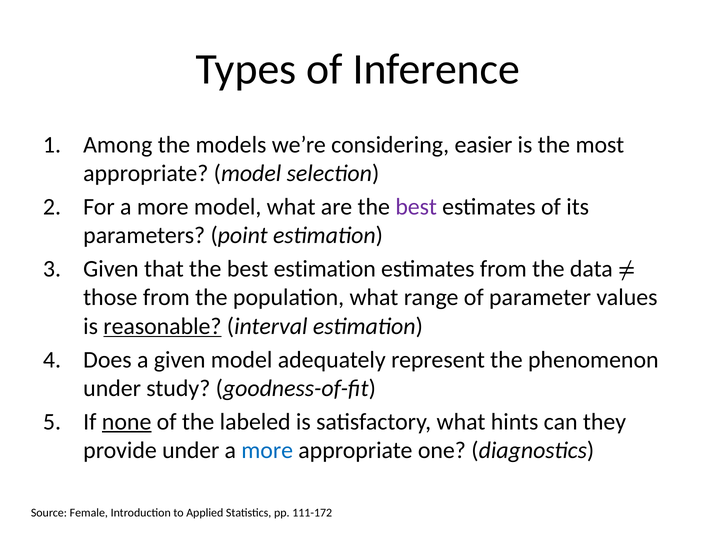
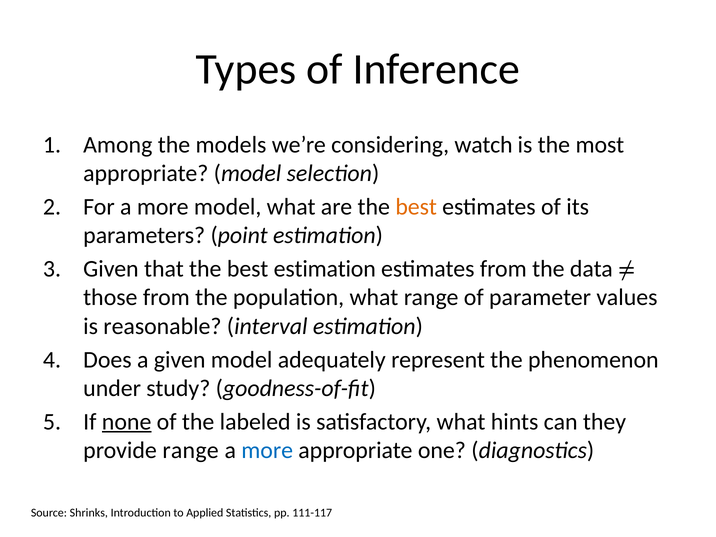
easier: easier -> watch (484, 145)
best colour: purple -> orange (416, 207)
reasonable underline: present -> none (162, 326)
provide under: under -> range (191, 450)
Female: Female -> Shrinks (89, 513)
111-172: 111-172 -> 111-117 (312, 513)
